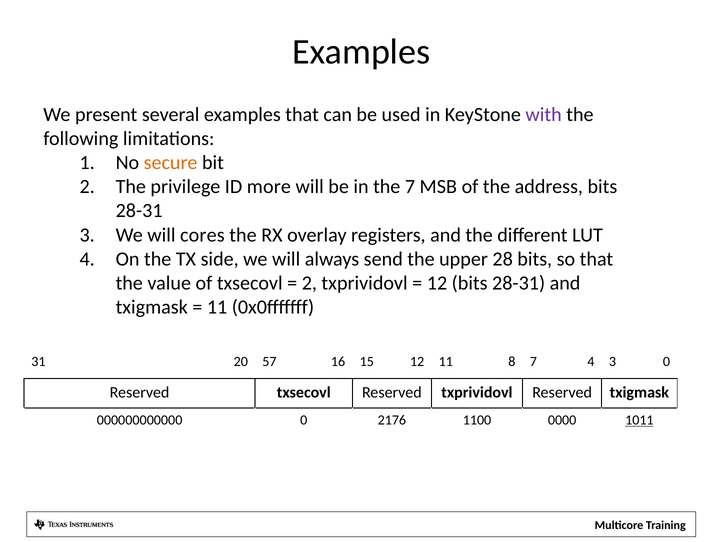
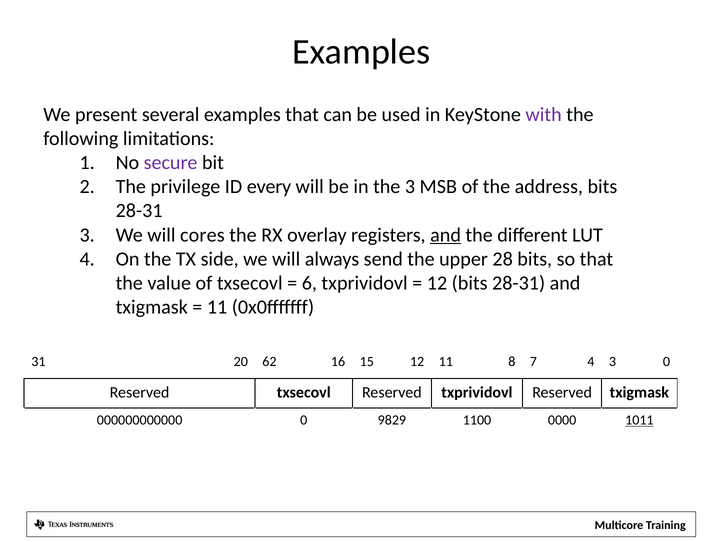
secure colour: orange -> purple (171, 163)
more: more -> every (269, 187)
the 7: 7 -> 3 (410, 187)
and underline: none -> present (446, 235)
2: 2 -> 6 (309, 283)
57: 57 -> 62 (269, 362)
2176: 2176 -> 9829 (392, 420)
